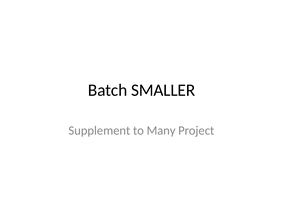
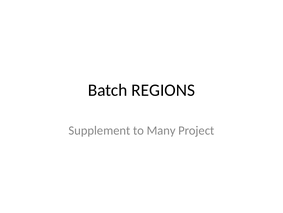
SMALLER: SMALLER -> REGIONS (163, 90)
